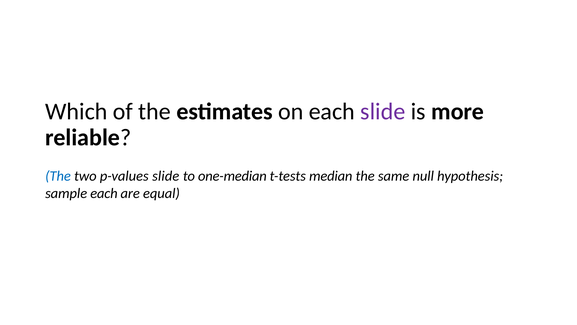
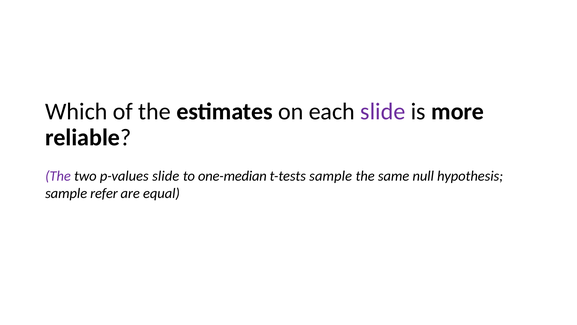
The colour: blue -> purple (58, 176)
t-tests median: median -> sample (331, 176)
sample each: each -> refer (104, 193)
